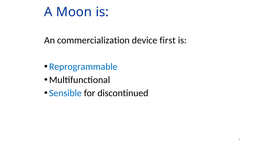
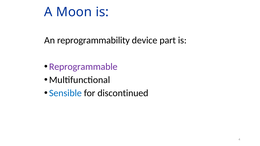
commercialization: commercialization -> reprogrammability (93, 40)
first: first -> part (168, 40)
Reprogrammable colour: blue -> purple (83, 67)
